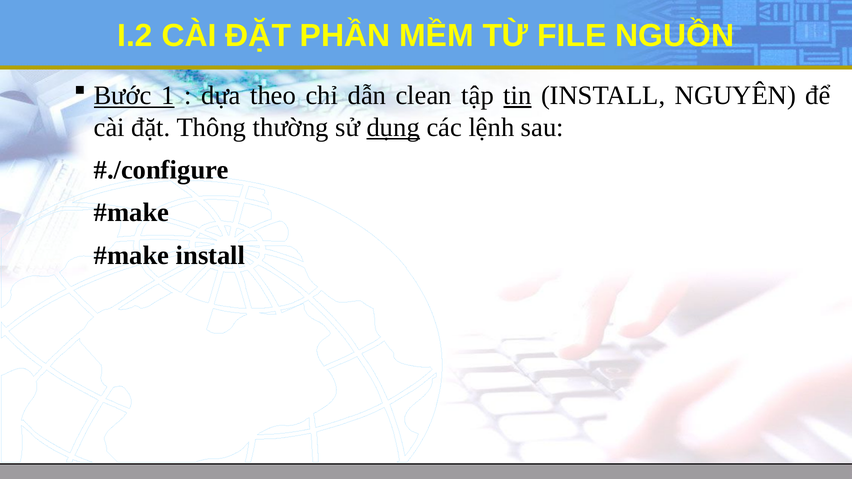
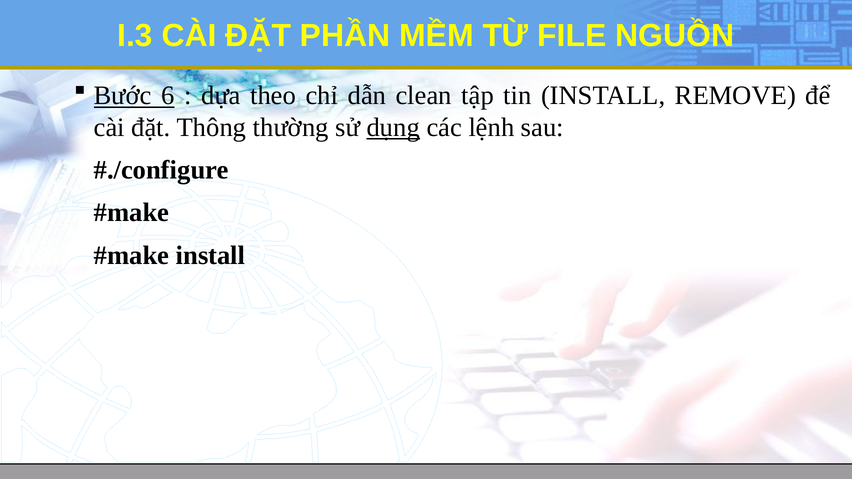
I.2: I.2 -> I.3 (135, 36)
1: 1 -> 6 (168, 96)
tin underline: present -> none (517, 96)
NGUYÊN: NGUYÊN -> REMOVE (735, 96)
